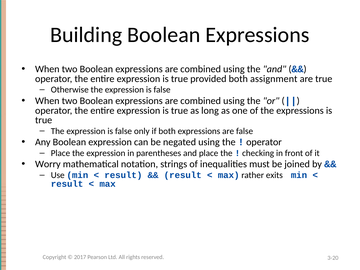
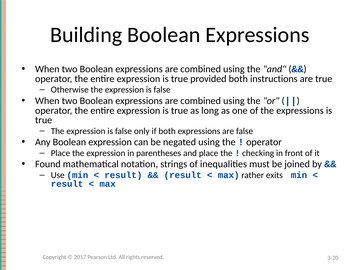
assignment: assignment -> instructions (274, 79)
Worry: Worry -> Found (48, 164)
